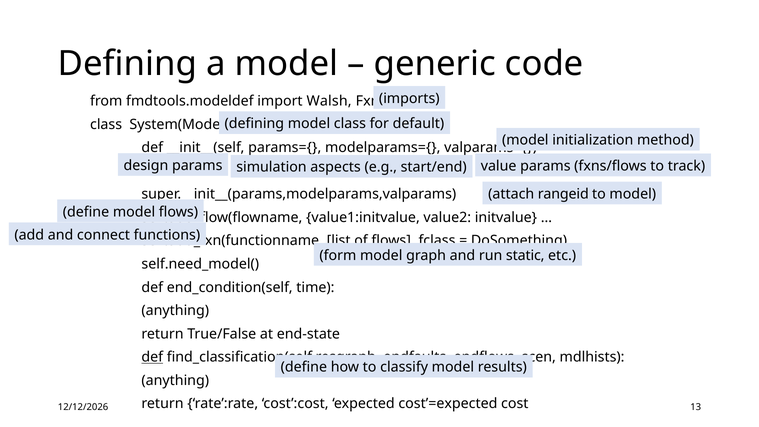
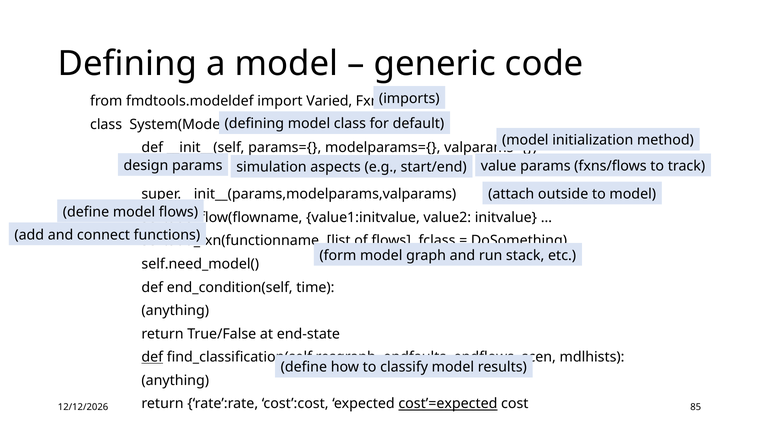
Walsh: Walsh -> Varied (329, 101)
rangeid: rangeid -> outside (563, 194)
static: static -> stack (525, 255)
cost’=expected underline: none -> present (448, 404)
13: 13 -> 85 (696, 407)
